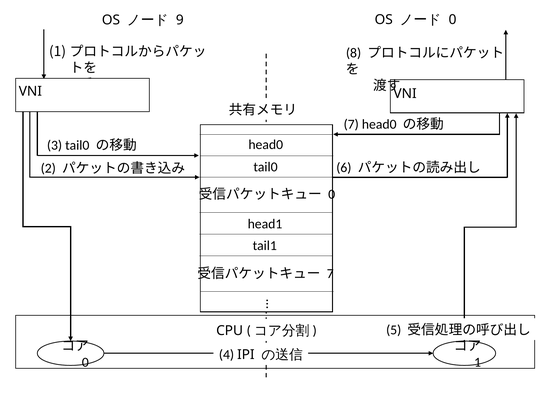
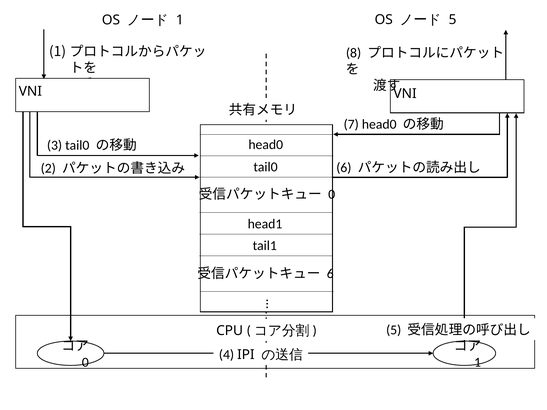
9: 9 -> 1 (180, 20)
0: 0 -> 5 (453, 20)
7: 7 -> 6 (330, 274)
